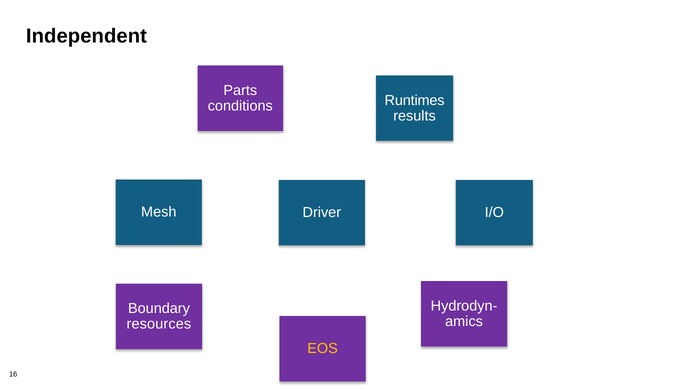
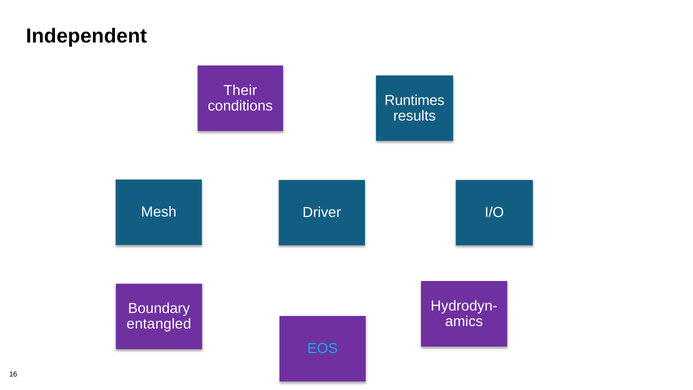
Parts: Parts -> Their (240, 90)
resources: resources -> entangled (159, 324)
EOS colour: yellow -> light blue (323, 349)
